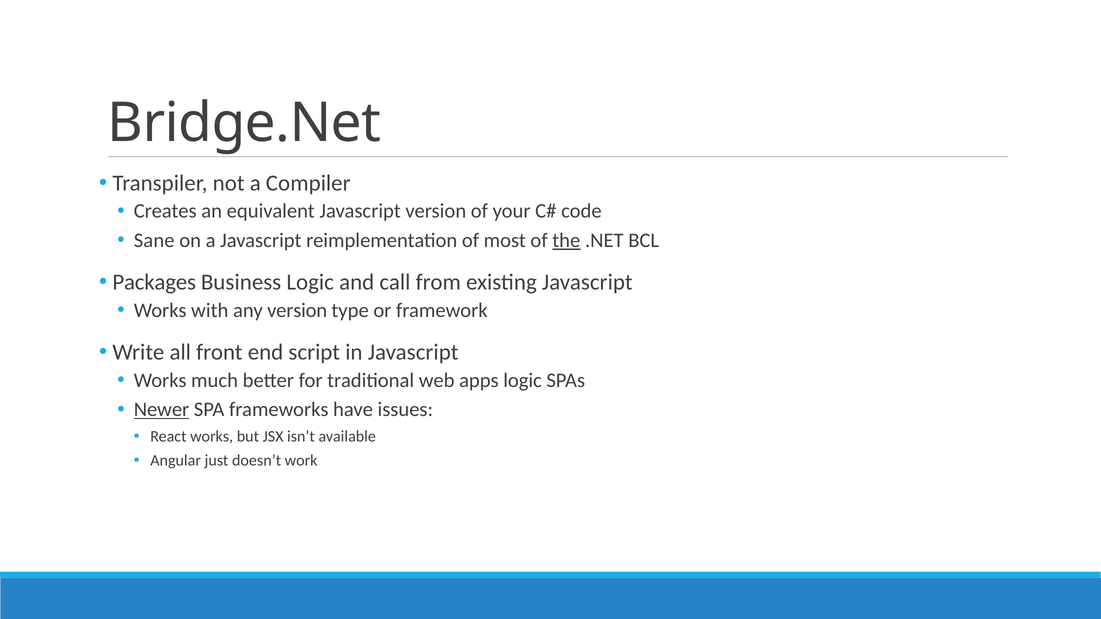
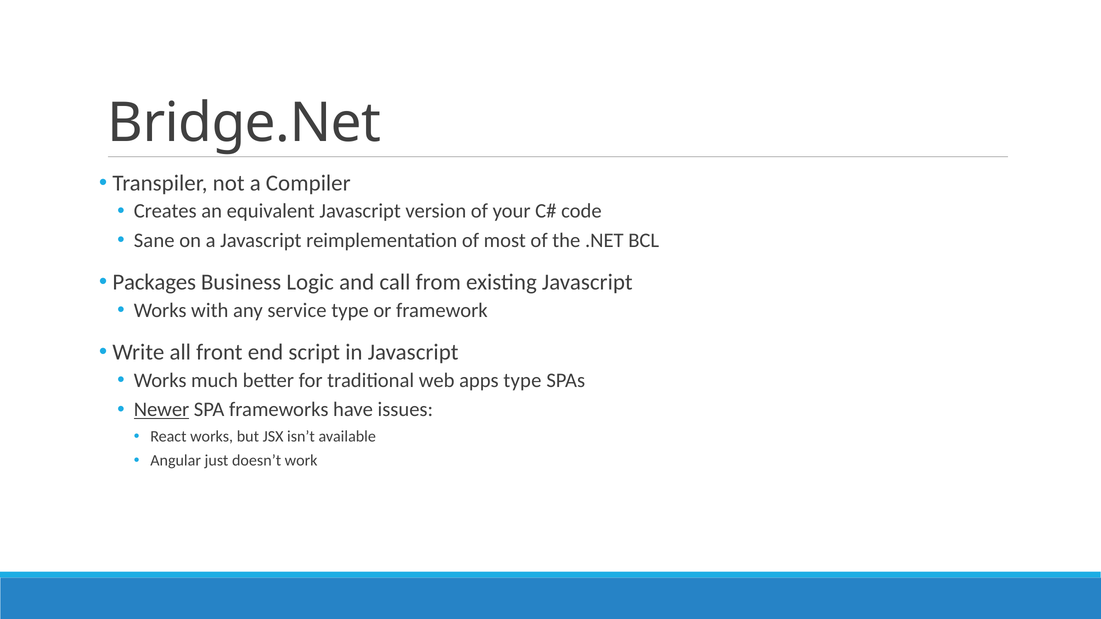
the underline: present -> none (566, 240)
any version: version -> service (297, 311)
apps logic: logic -> type (522, 381)
